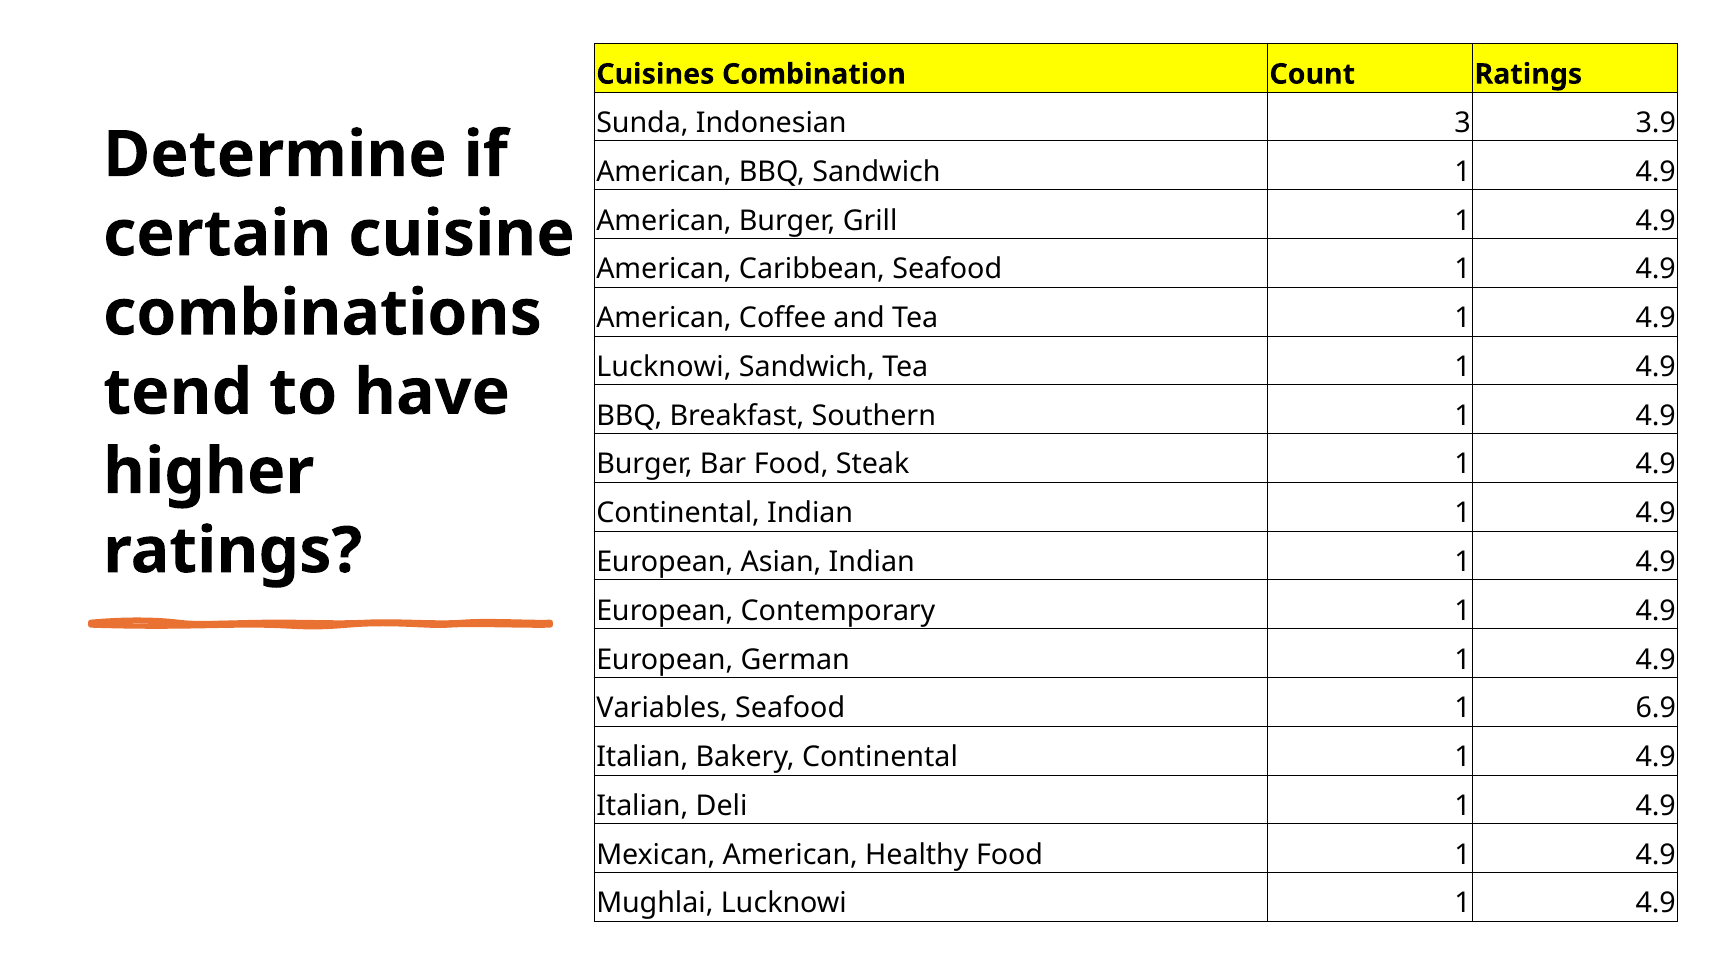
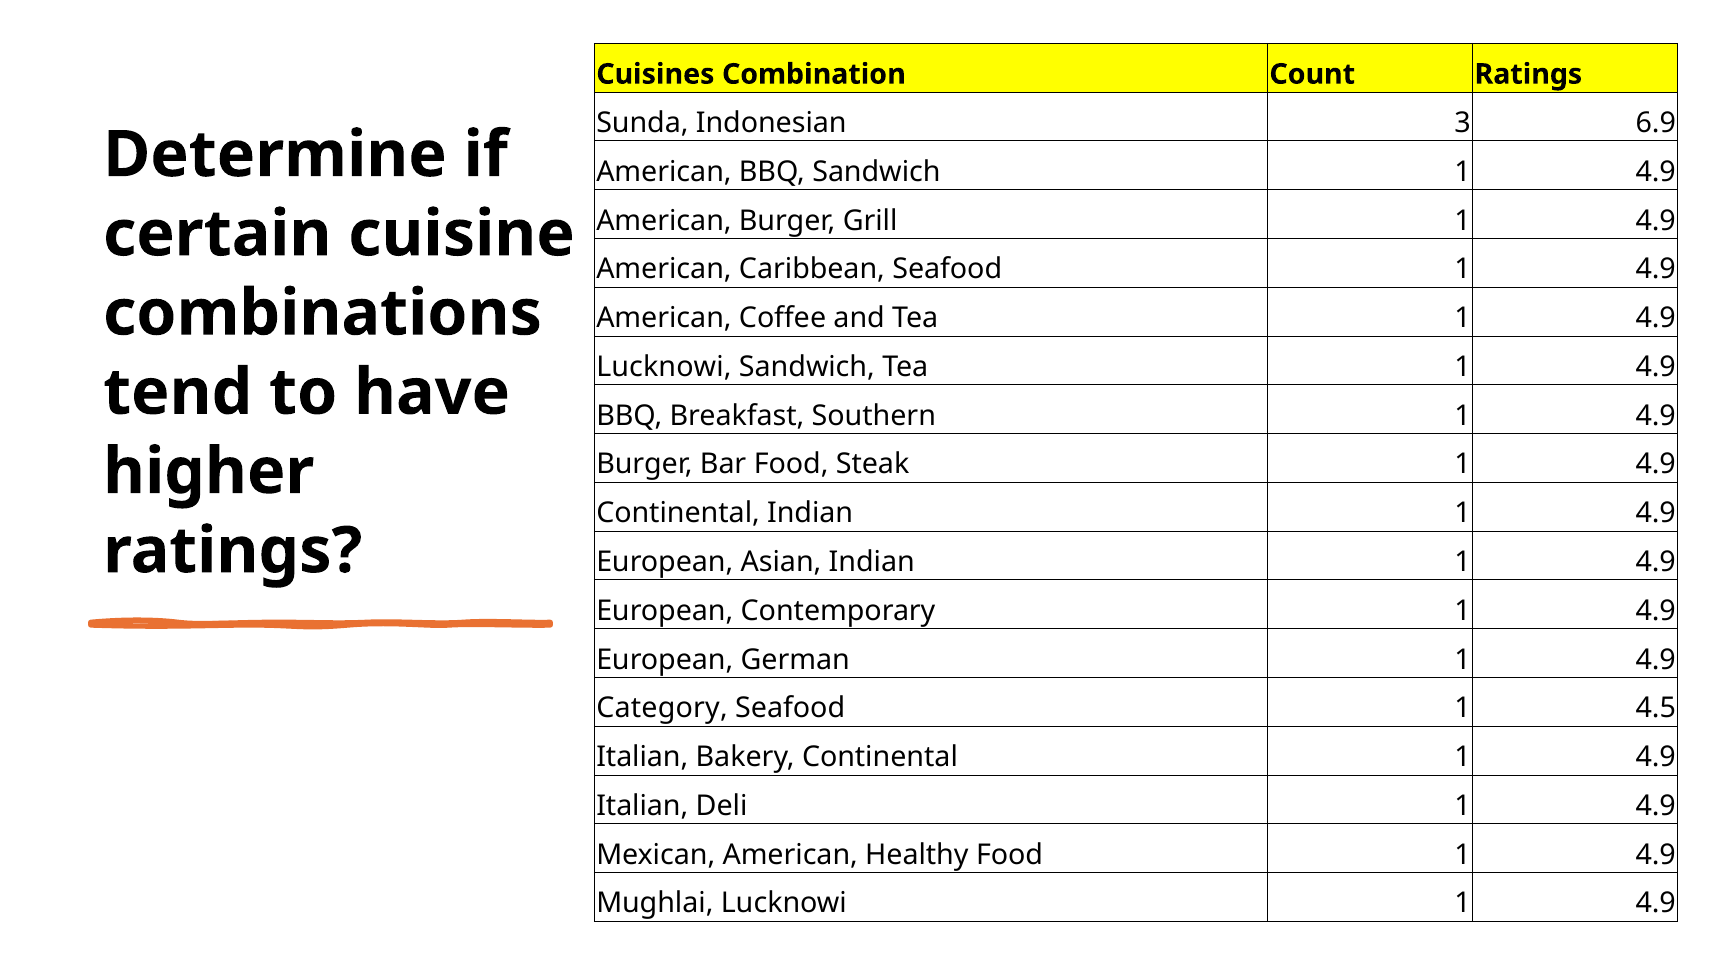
3.9: 3.9 -> 6.9 (1656, 123)
Variables: Variables -> Category (662, 708)
6.9: 6.9 -> 4.5 (1656, 708)
